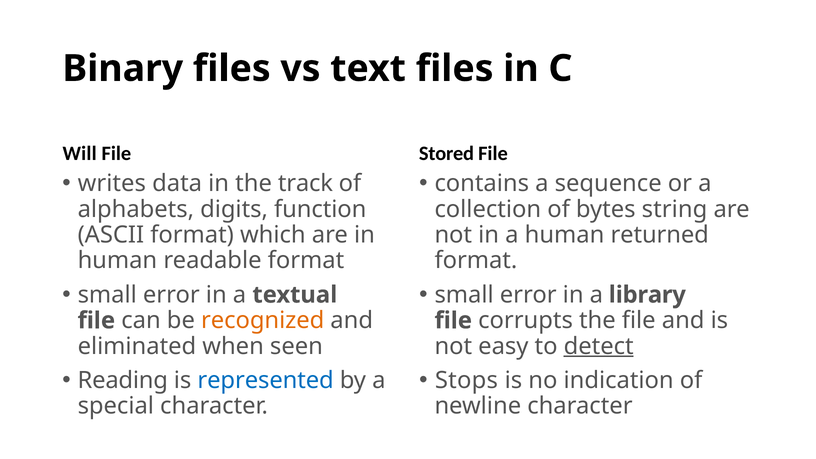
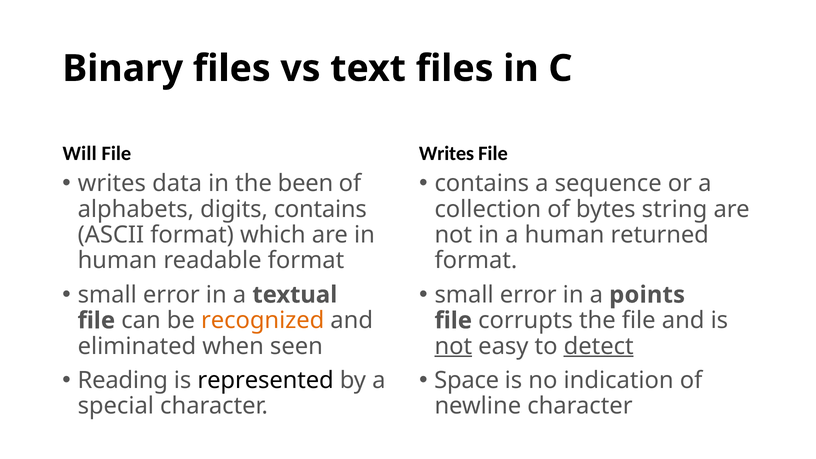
Stored: Stored -> Writes (447, 153)
track: track -> been (305, 183)
digits function: function -> contains (320, 209)
library: library -> points (647, 295)
not underline: none -> present (453, 346)
represented colour: blue -> black (266, 380)
Stops: Stops -> Space (467, 380)
